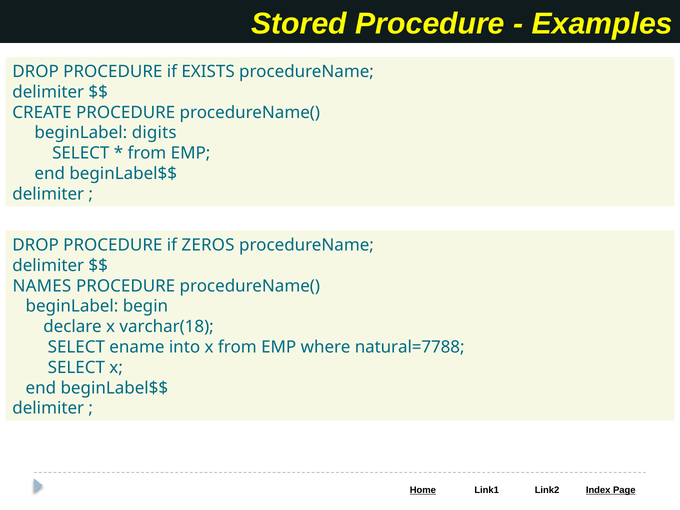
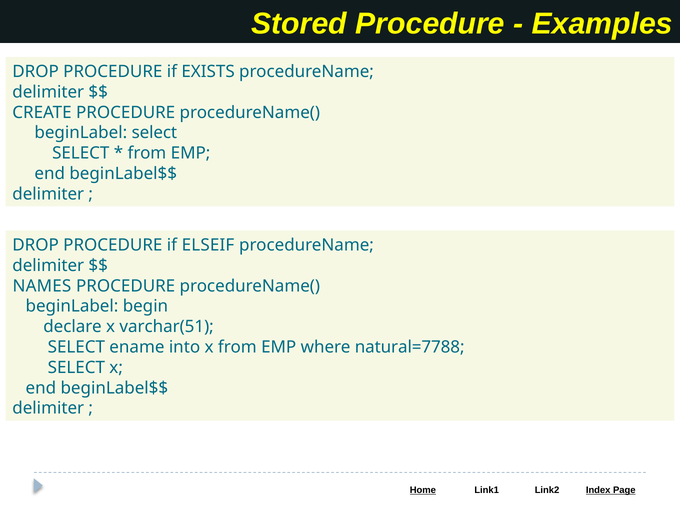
beginLabel digits: digits -> select (154, 133)
ZEROS: ZEROS -> ELSEIF (208, 245)
varchar(18: varchar(18 -> varchar(51 (167, 327)
